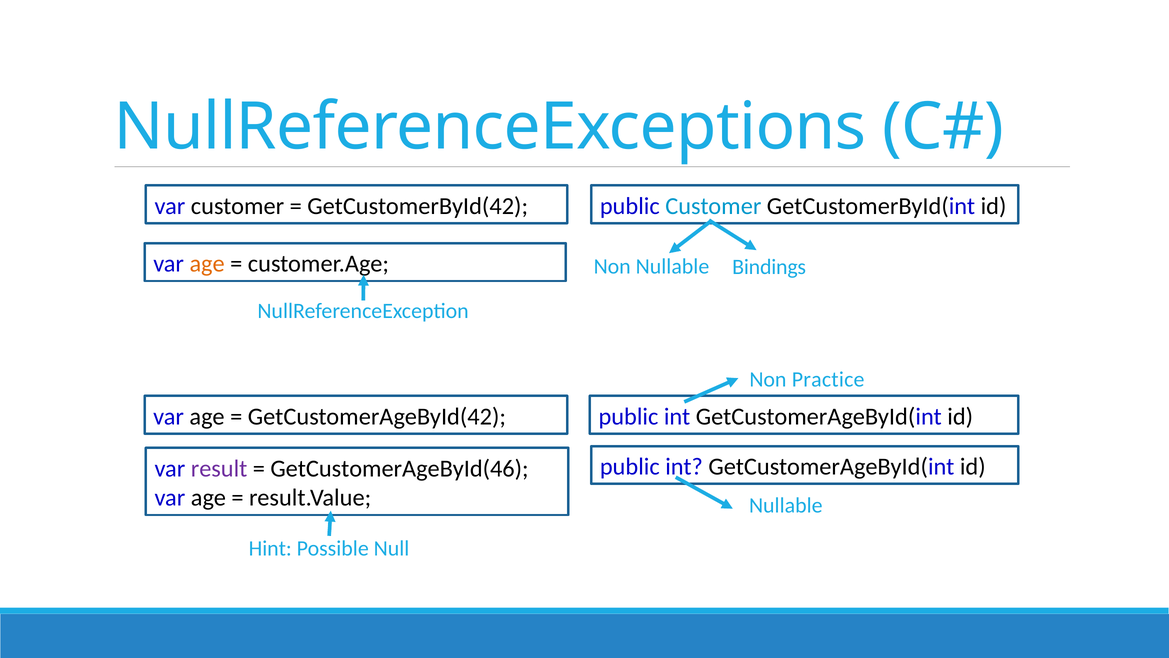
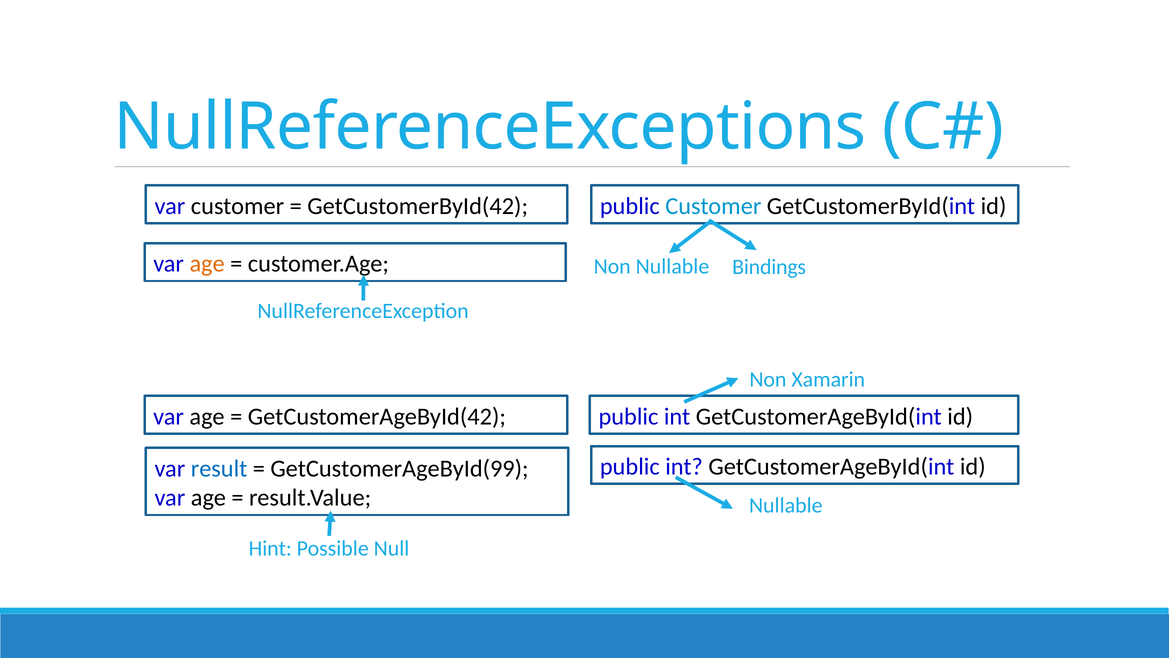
Practice: Practice -> Xamarin (828, 379)
result colour: purple -> blue (219, 468)
GetCustomerAgeById(46: GetCustomerAgeById(46 -> GetCustomerAgeById(99 (399, 468)
